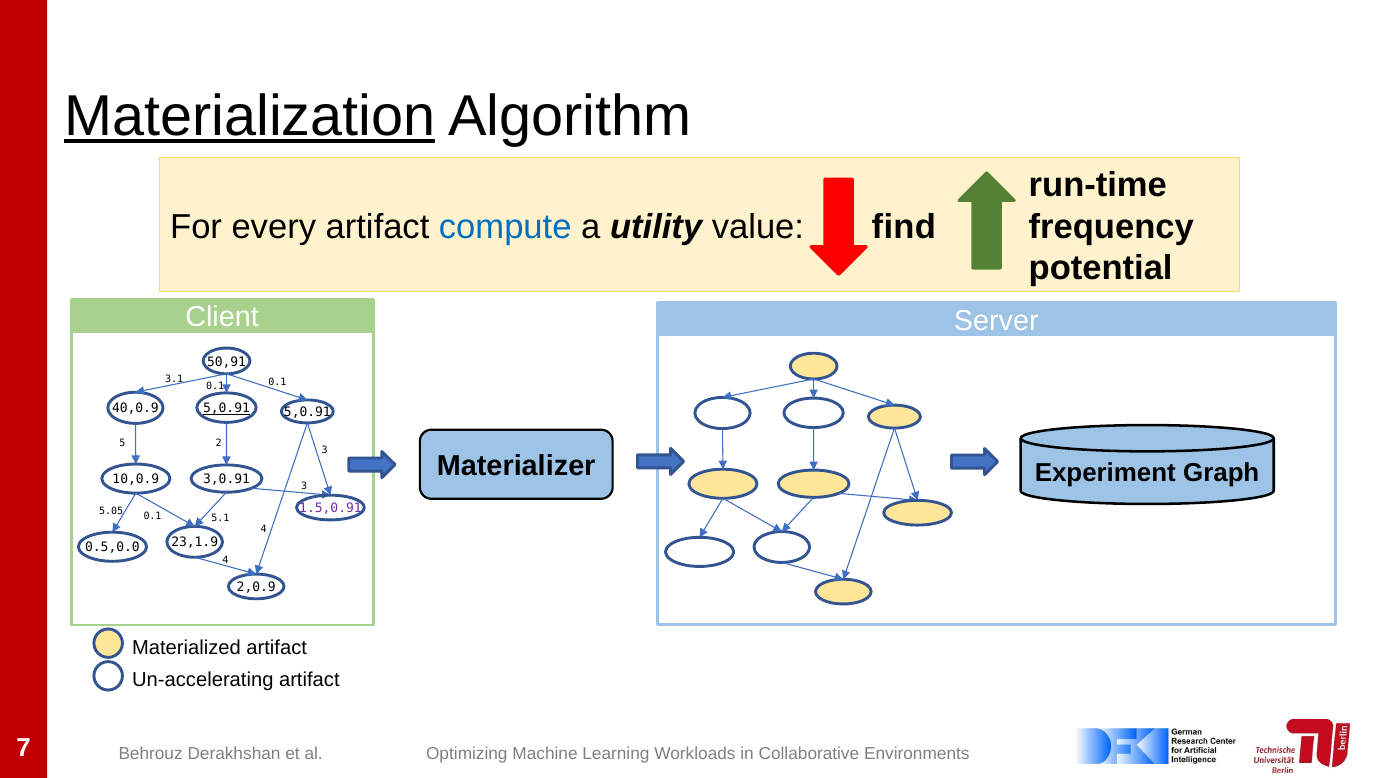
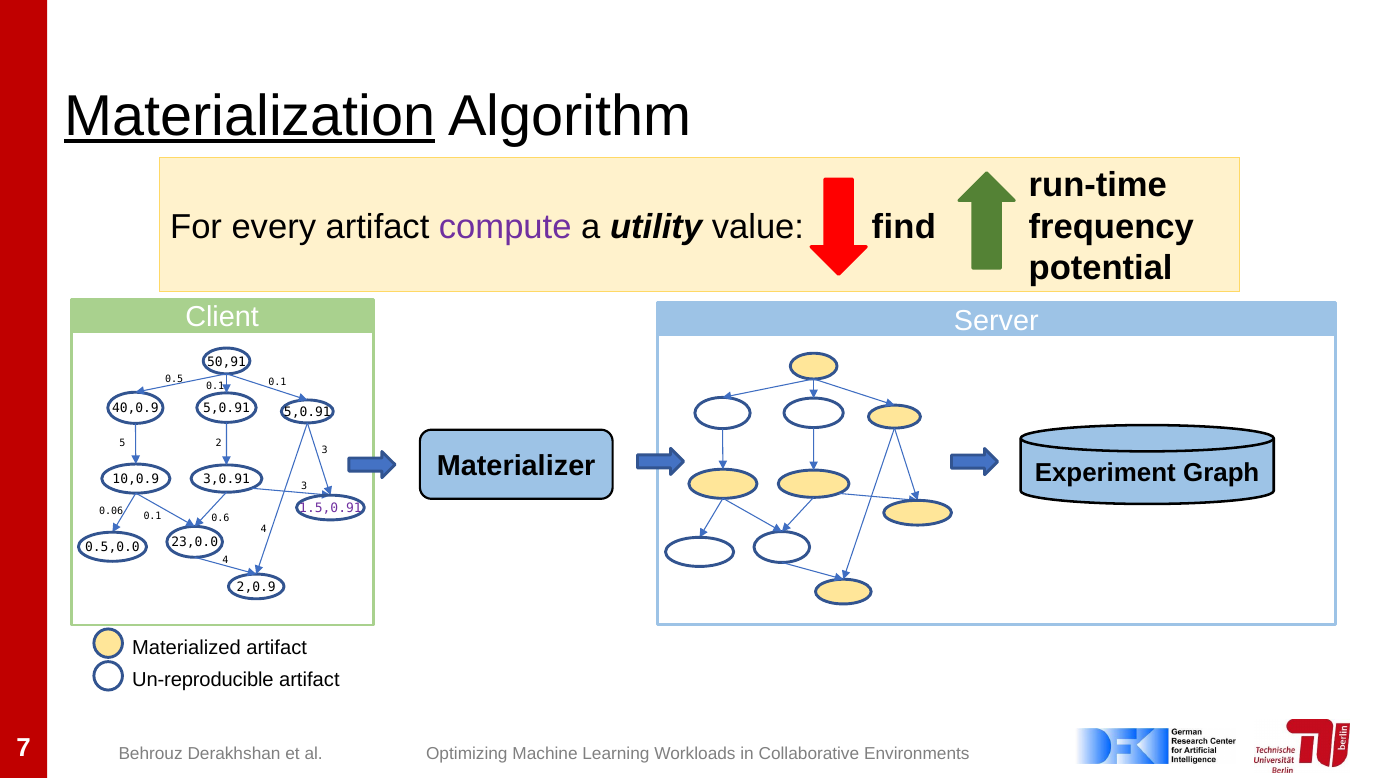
compute colour: blue -> purple (505, 227)
3.1: 3.1 -> 0.5 (174, 379)
5,0.91 underline: present -> none (226, 408)
5.05: 5.05 -> 0.06 (111, 511)
5.1: 5.1 -> 0.6 (220, 518)
23,1.9: 23,1.9 -> 23,0.0 (195, 543)
Un-accelerating: Un-accelerating -> Un-reproducible (203, 680)
